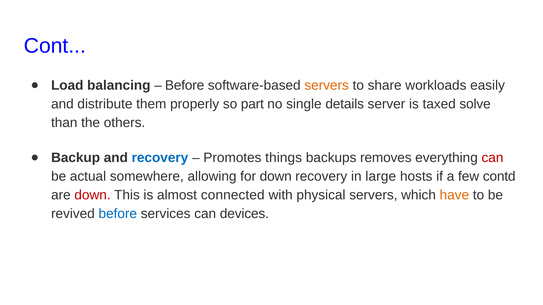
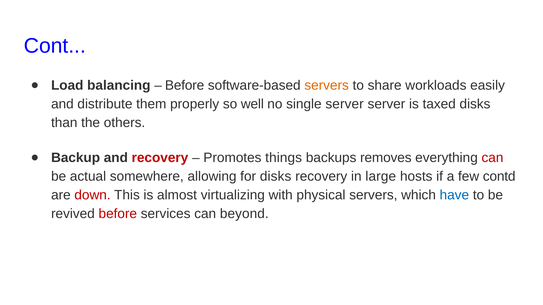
part: part -> well (252, 104)
single details: details -> server (345, 104)
taxed solve: solve -> disks (475, 104)
recovery colour: blue -> red (160, 158)
for down: down -> disks (276, 177)
connected: connected -> virtualizing (233, 195)
have colour: orange -> blue (454, 195)
before colour: blue -> red (118, 214)
devices: devices -> beyond (244, 214)
